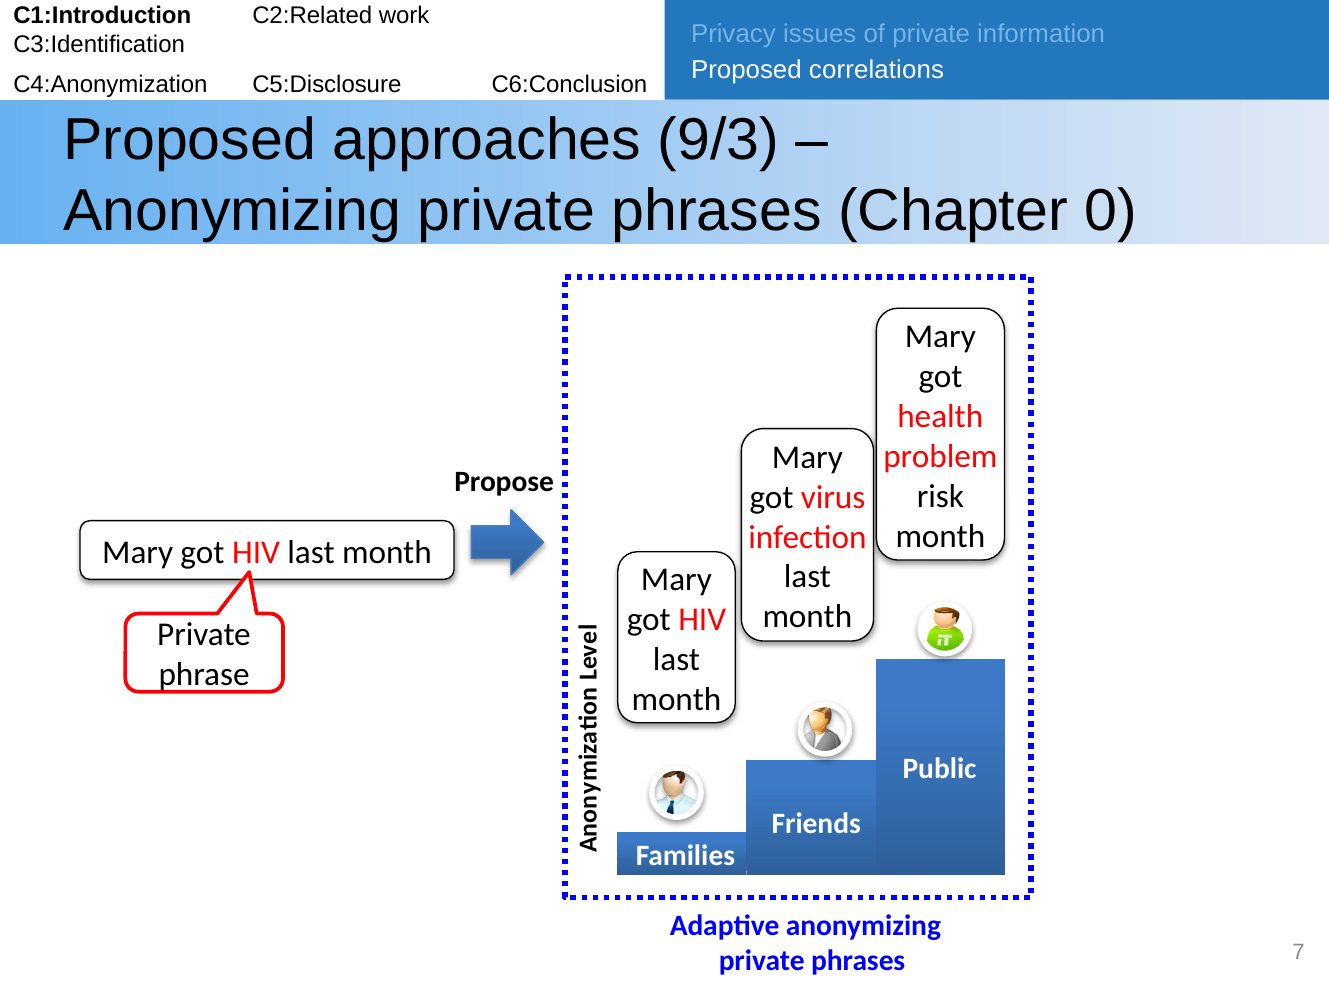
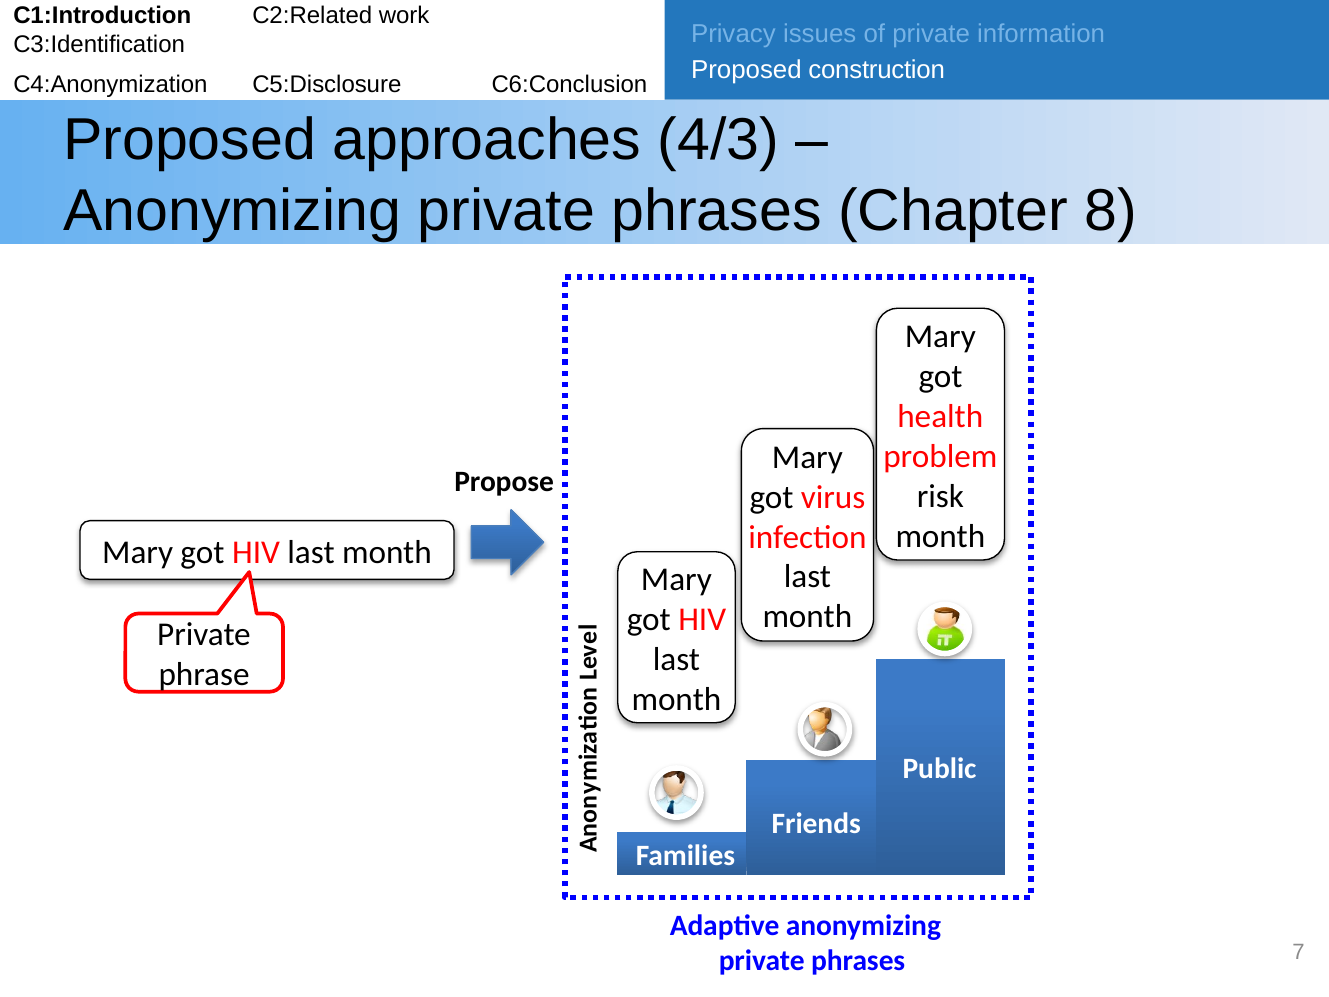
correlations: correlations -> construction (877, 70)
9/3: 9/3 -> 4/3 (718, 140)
0: 0 -> 8 (1111, 211)
